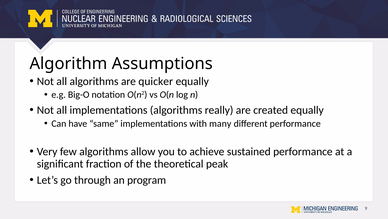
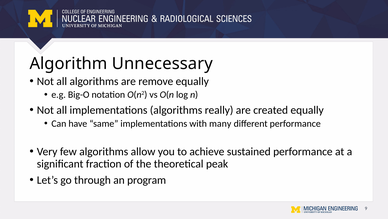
Assumptions: Assumptions -> Unnecessary (162, 63)
quicker: quicker -> remove (156, 81)
